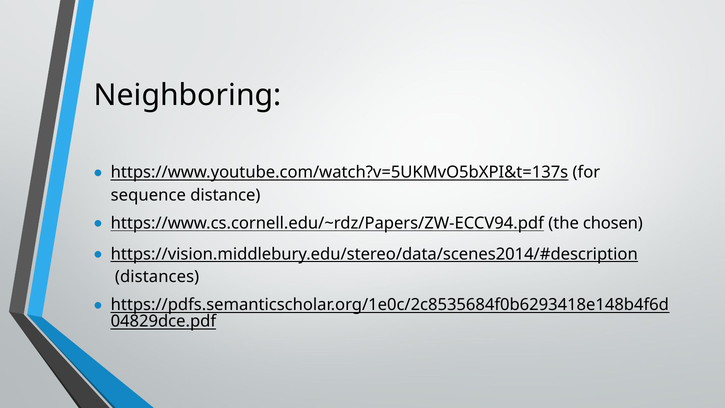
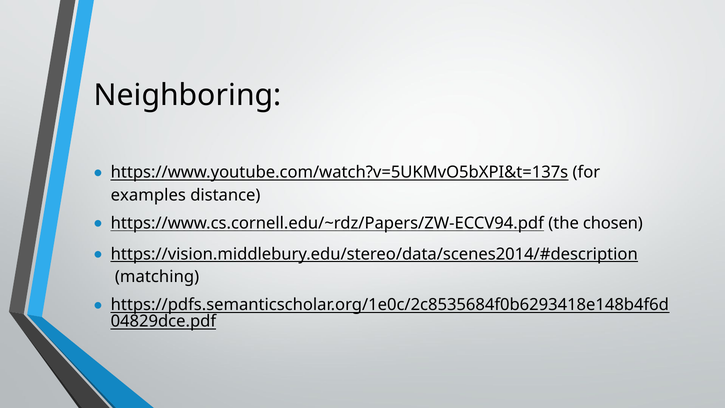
sequence: sequence -> examples (148, 195)
distances: distances -> matching (157, 277)
